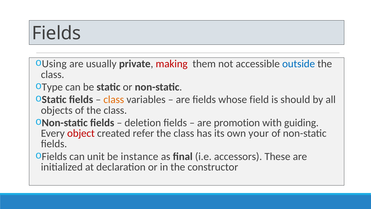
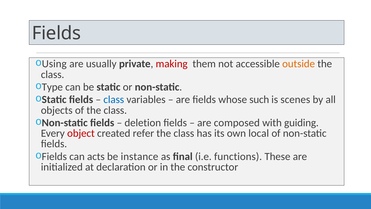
outside colour: blue -> orange (299, 64)
class colour: orange -> blue (114, 100)
field: field -> such (259, 100)
should: should -> scenes (295, 100)
promotion: promotion -> composed (237, 123)
your: your -> local (259, 133)
unit: unit -> acts (96, 156)
accessors: accessors -> functions (238, 156)
